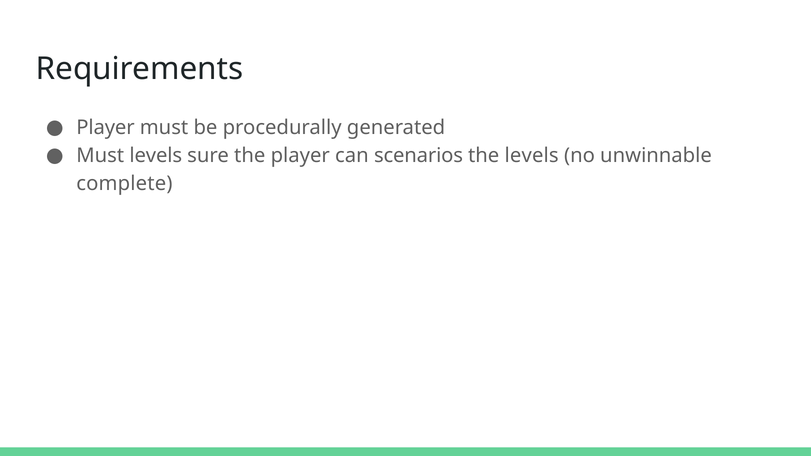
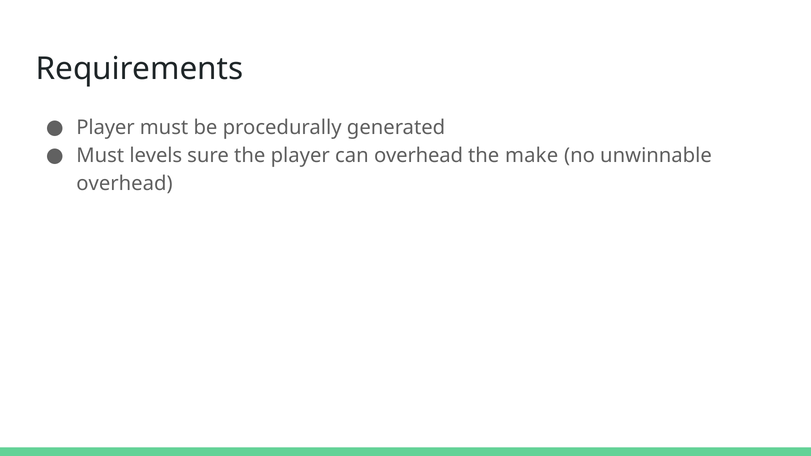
can scenarios: scenarios -> overhead (419, 156)
the levels: levels -> make (532, 156)
complete: complete -> overhead (124, 183)
